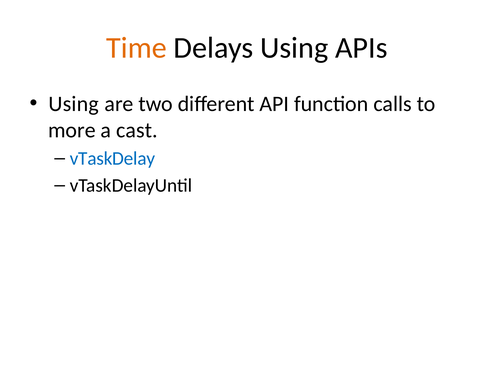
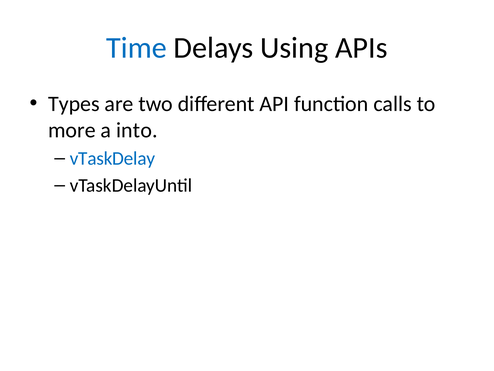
Time colour: orange -> blue (136, 48)
Using: Using -> Types (74, 104)
cast: cast -> into (137, 130)
